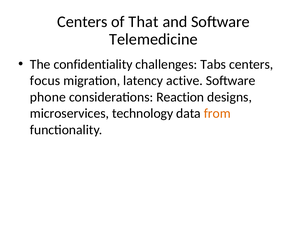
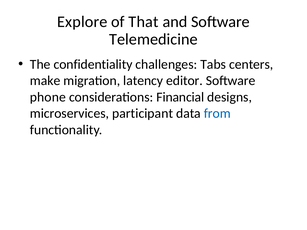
Centers: Centers -> Explore (82, 22)
focus: focus -> make (45, 81)
active: active -> editor (185, 81)
Reaction: Reaction -> Financial (180, 97)
technology: technology -> participant (143, 114)
from colour: orange -> blue (217, 114)
